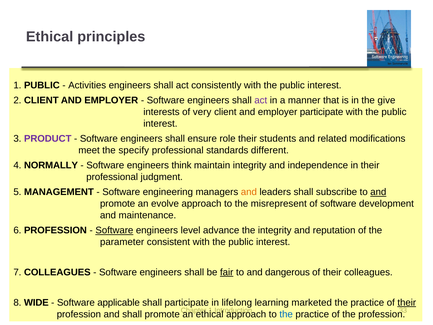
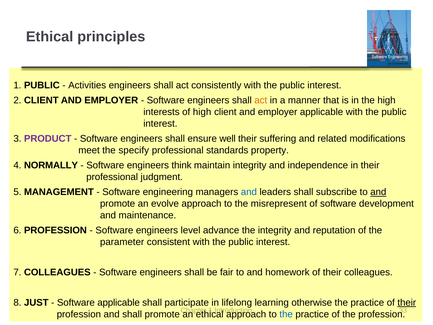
act colour: purple -> orange (261, 100)
the give: give -> high (387, 100)
of very: very -> high (202, 112)
employer participate: participate -> applicable (322, 112)
role: role -> well (228, 139)
students: students -> suffering (278, 139)
different: different -> property (270, 150)
and colour: orange -> blue (249, 192)
Software underline: present -> none (114, 230)
fair underline: present -> none (227, 272)
dangerous: dangerous -> homework (287, 272)
WIDE: WIDE -> JUST (36, 302)
marketed: marketed -> otherwise (312, 302)
